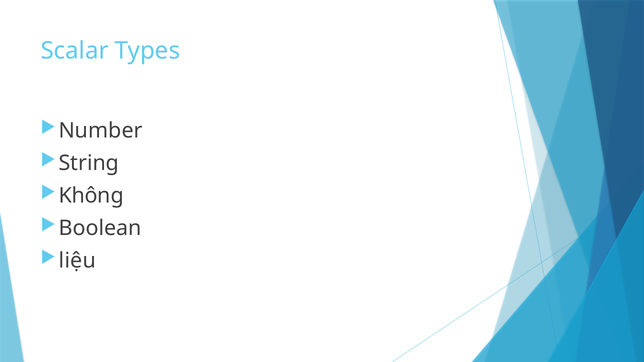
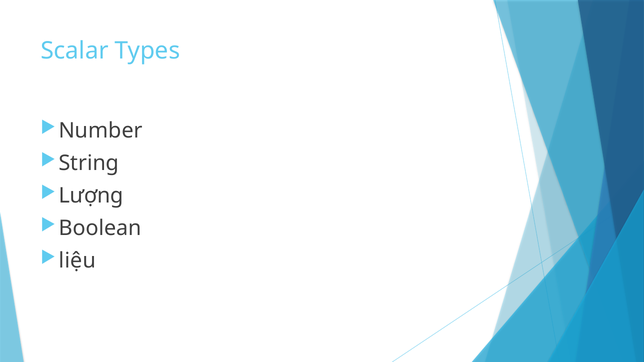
Không: Không -> Lượng (91, 196)
